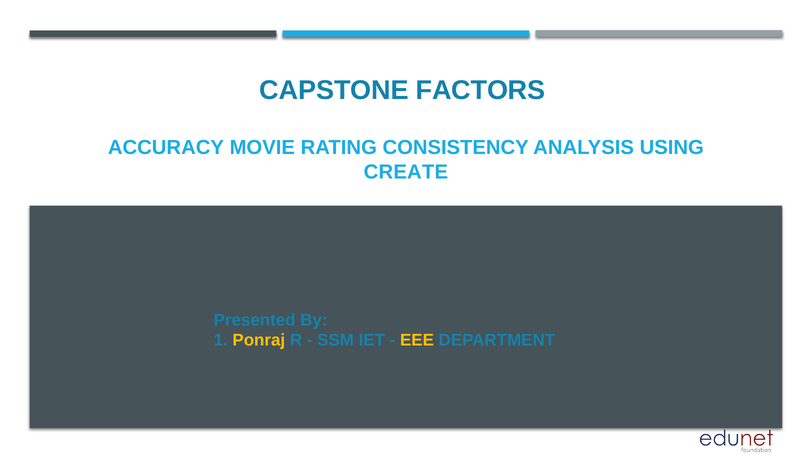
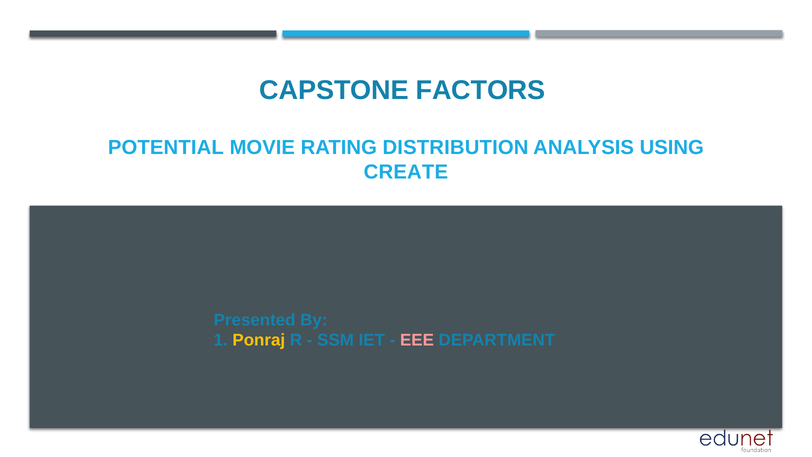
ACCURACY: ACCURACY -> POTENTIAL (166, 147)
CONSISTENCY: CONSISTENCY -> DISTRIBUTION (456, 147)
EEE colour: yellow -> pink (417, 340)
